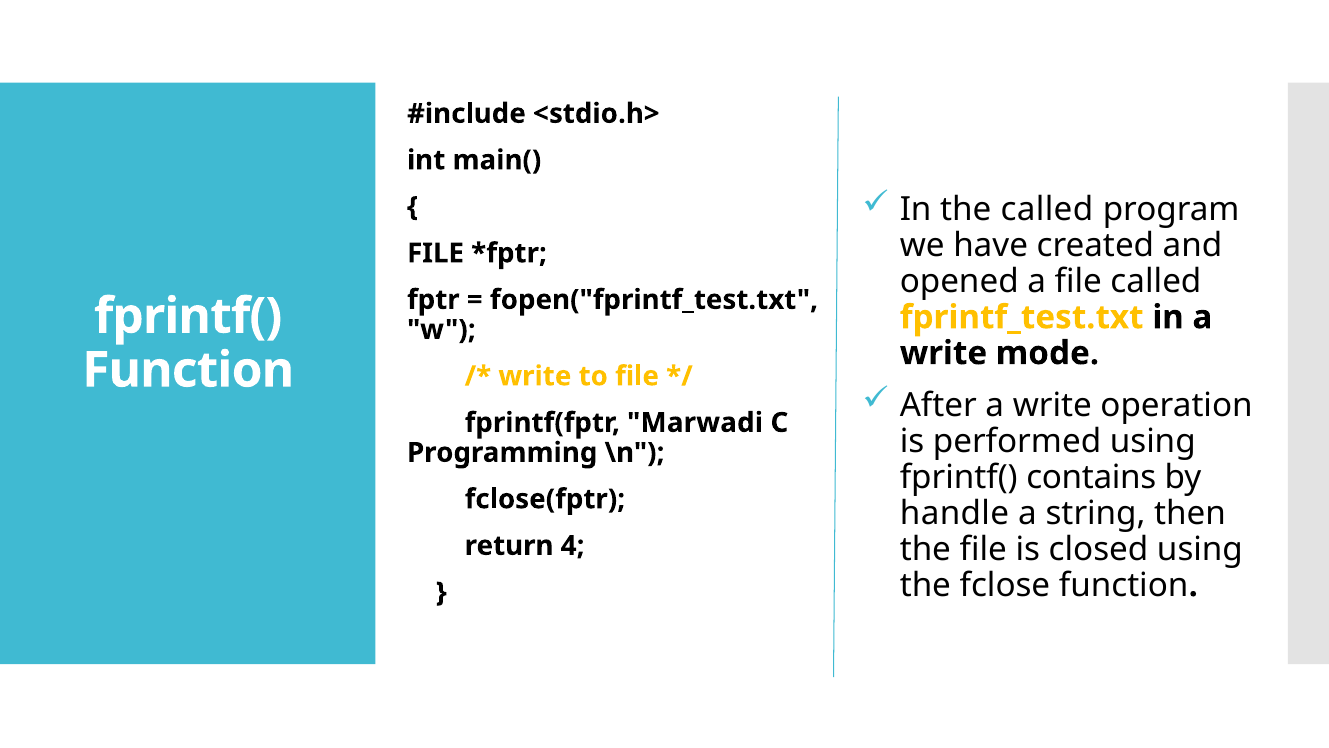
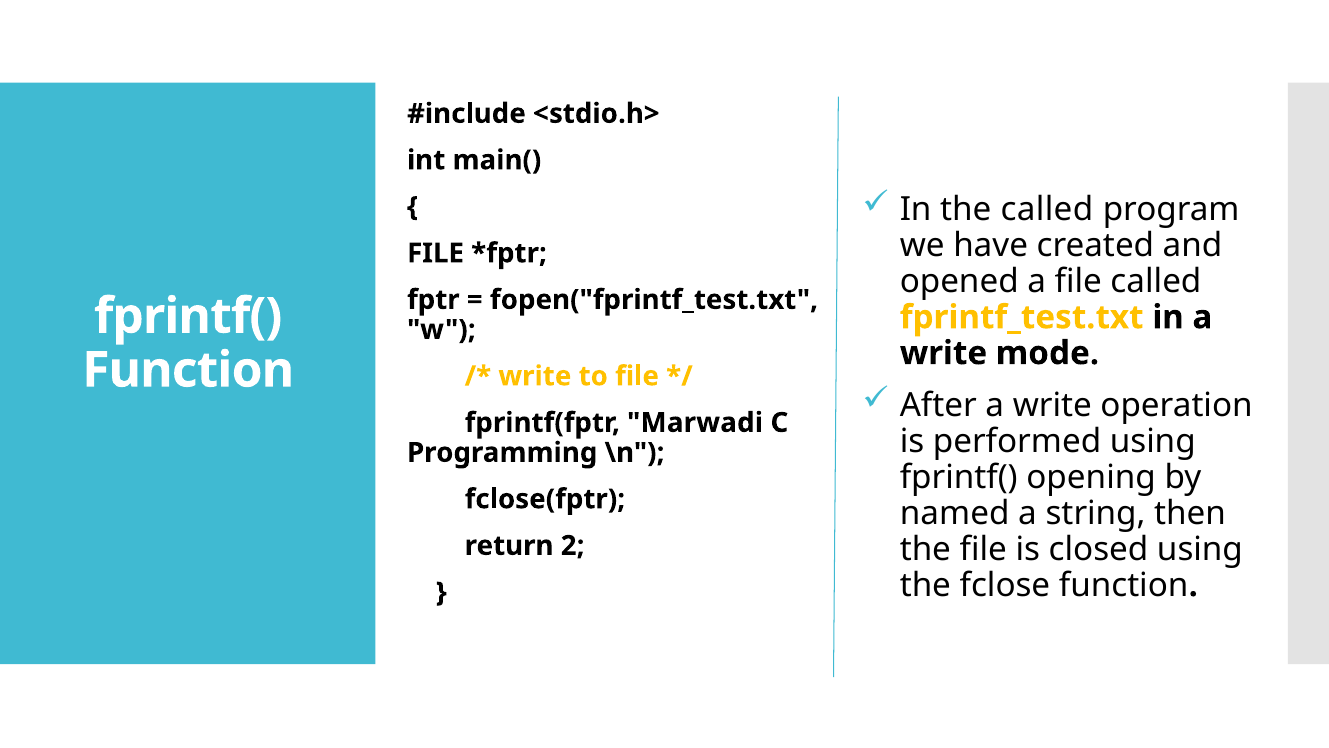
contains: contains -> opening (1091, 477)
handle: handle -> named (955, 513)
4: 4 -> 2 (573, 545)
